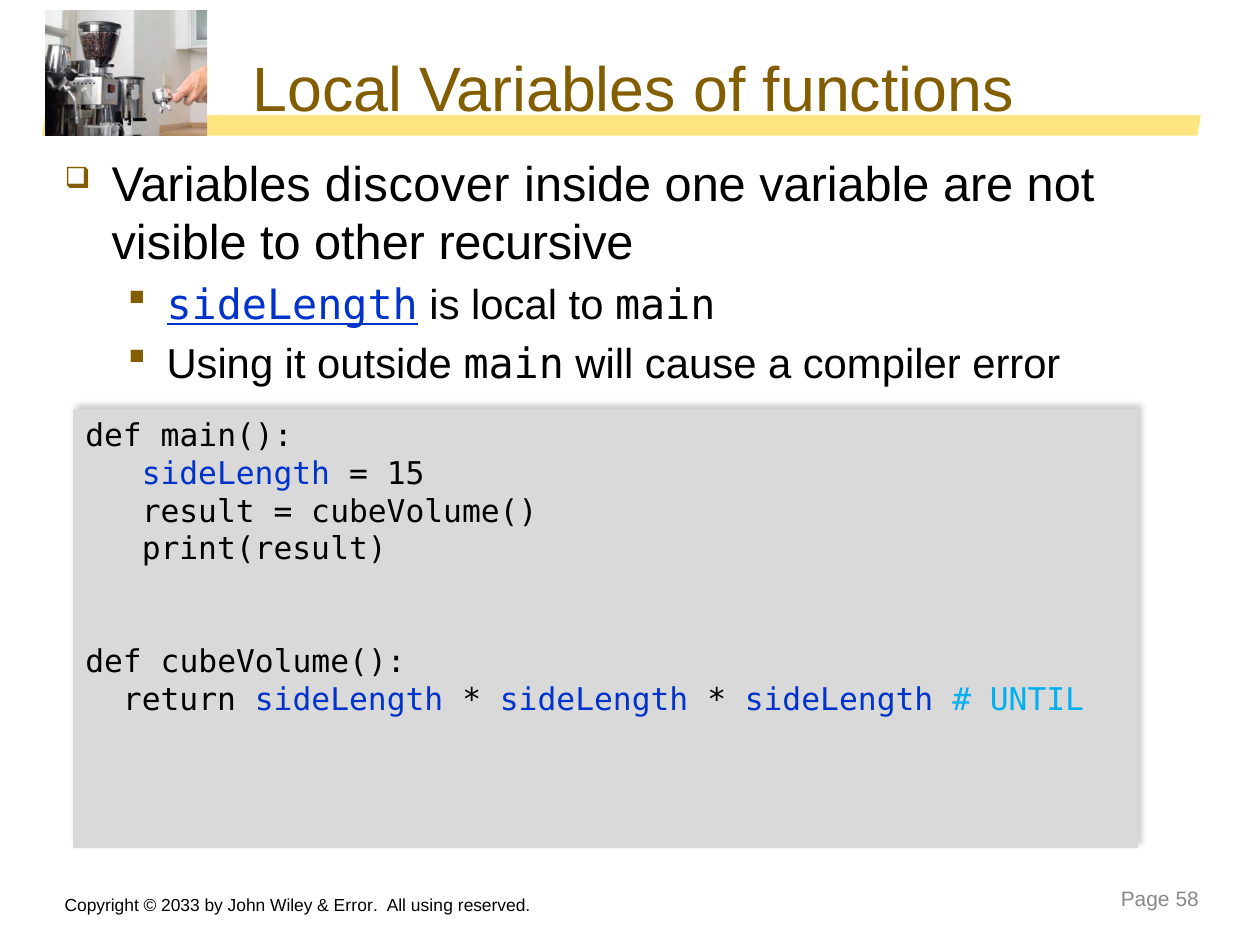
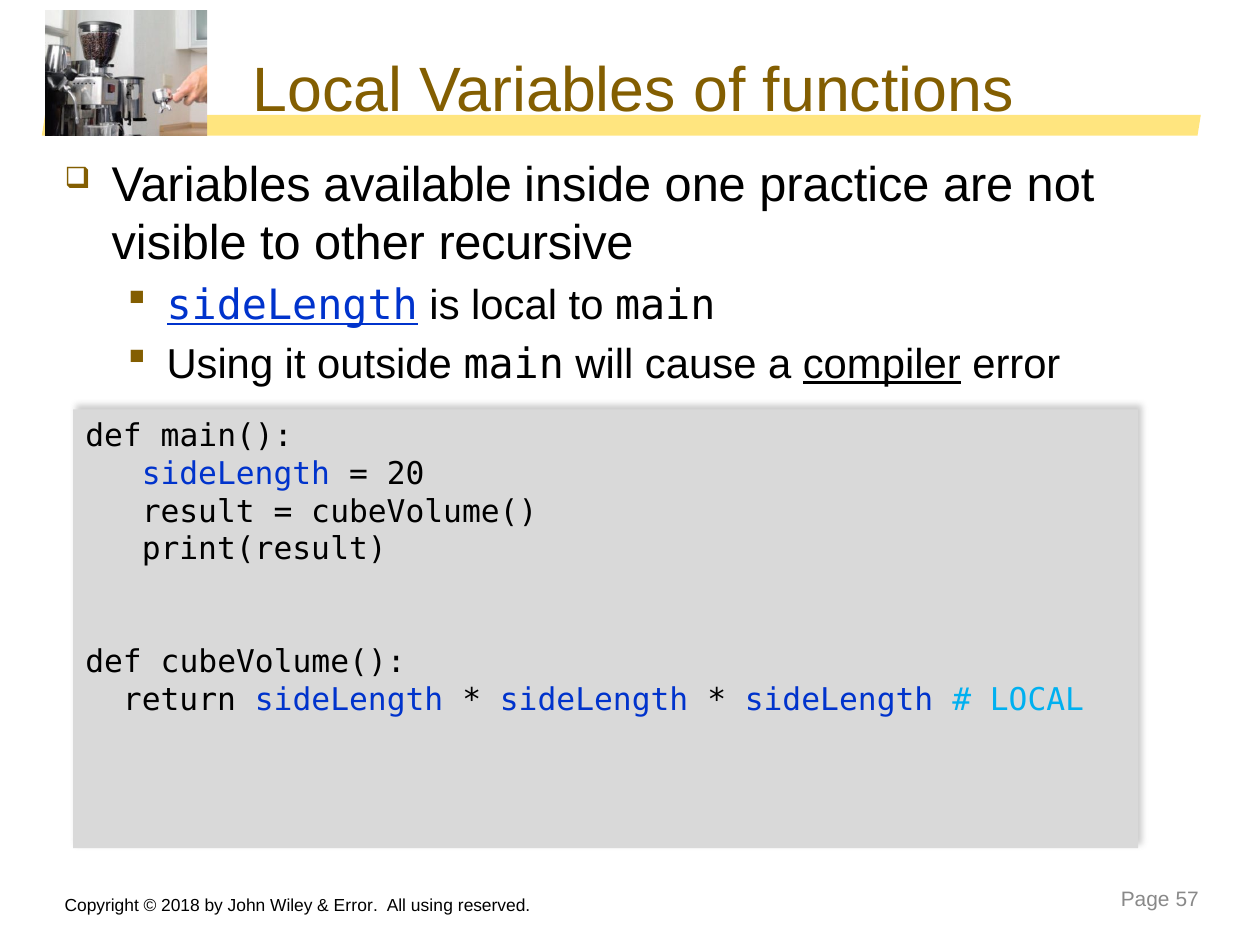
discover: discover -> available (418, 185)
variable: variable -> practice (844, 185)
compiler underline: none -> present (882, 364)
15: 15 -> 20 (406, 474)
UNTIL: UNTIL -> LOCAL (1037, 700)
2033: 2033 -> 2018 (180, 905)
58: 58 -> 57 (1187, 899)
